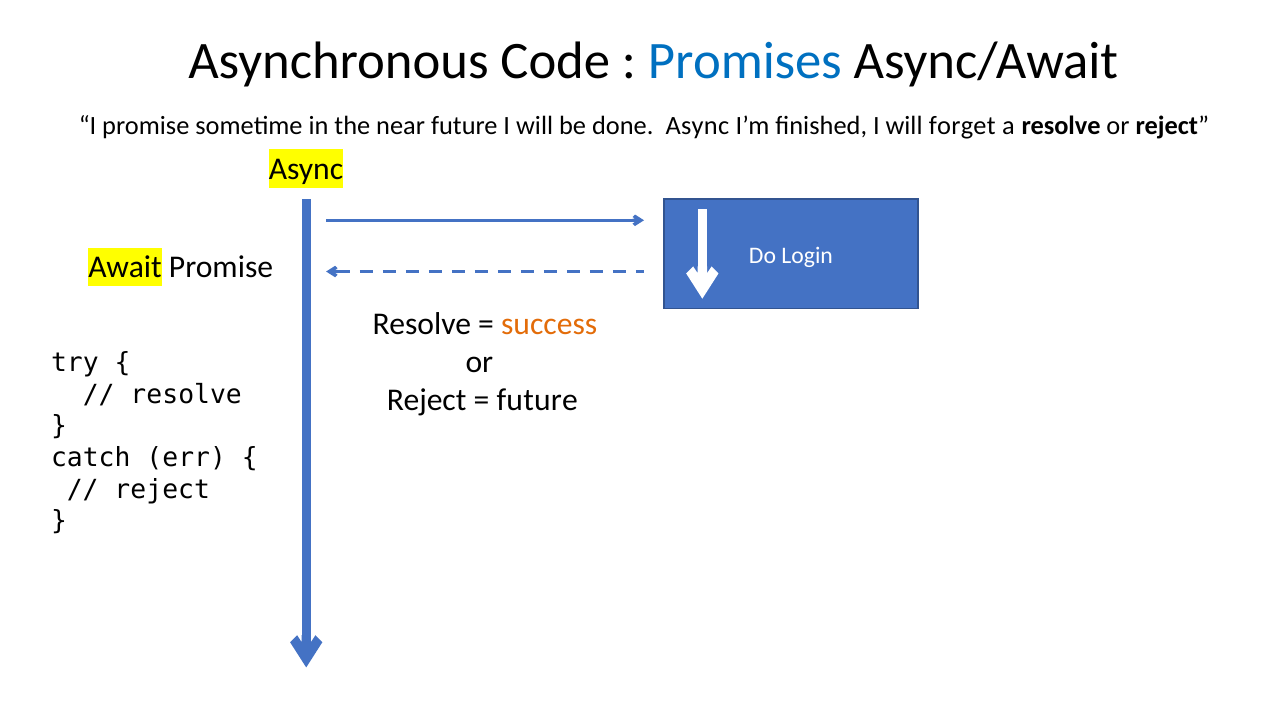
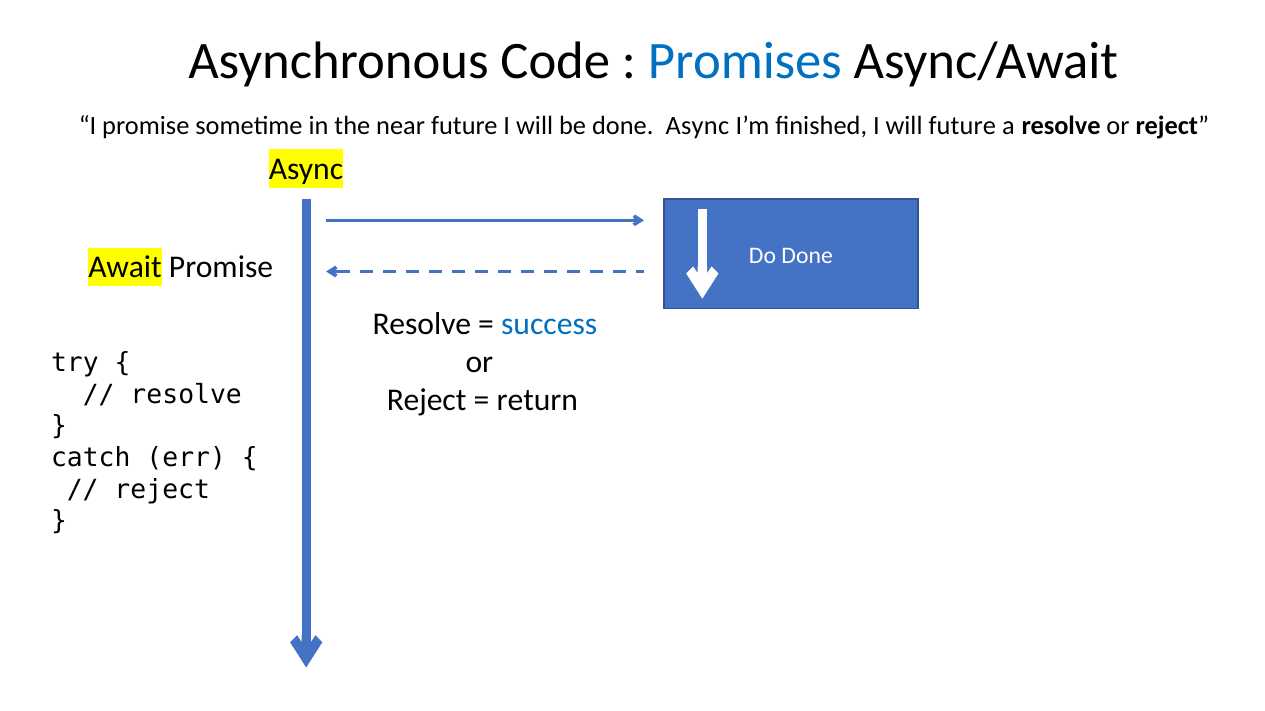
will forget: forget -> future (962, 126)
Do Login: Login -> Done (807, 256)
success colour: orange -> blue (549, 325)
future: future -> return (537, 401)
